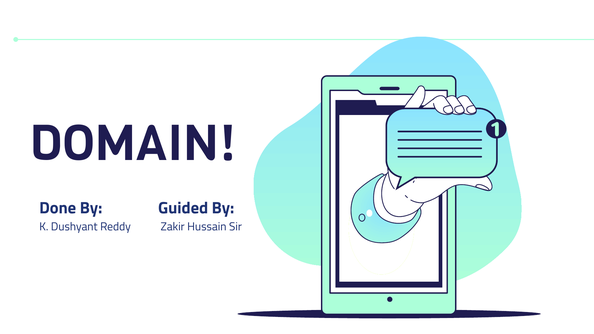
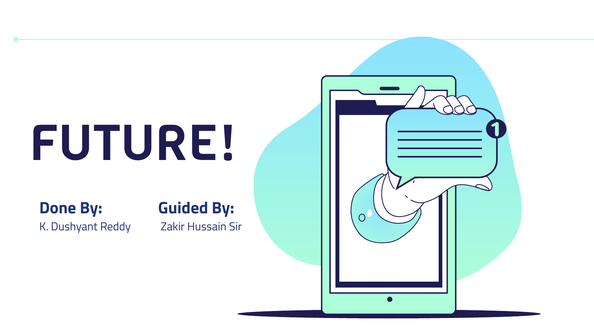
DOMAIN: DOMAIN -> FUTURE (133, 144)
